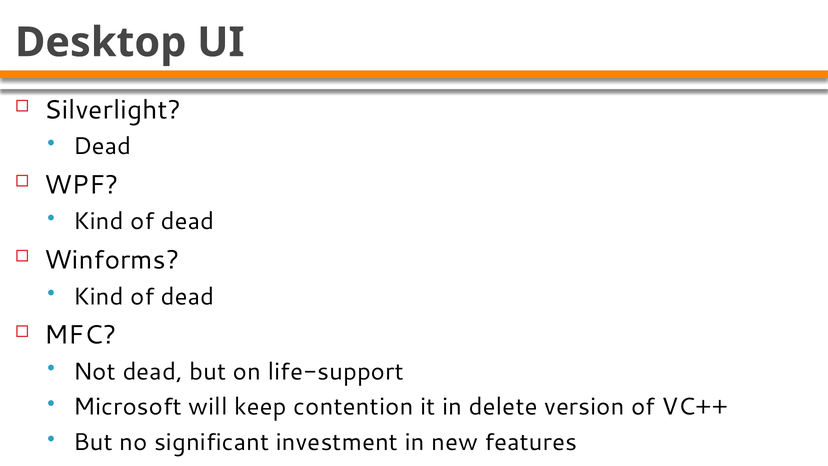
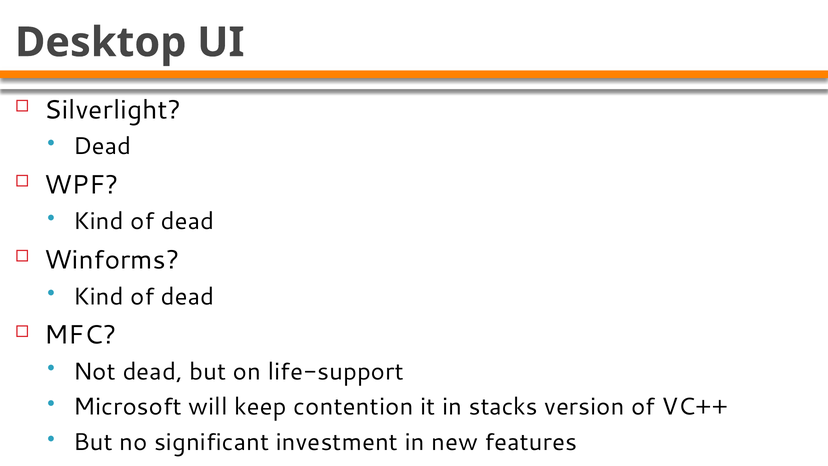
delete: delete -> stacks (503, 407)
